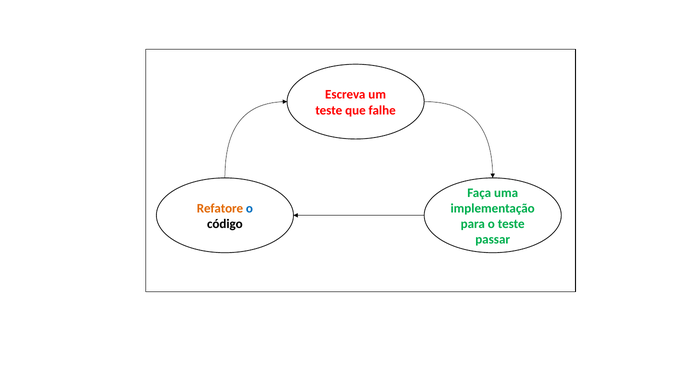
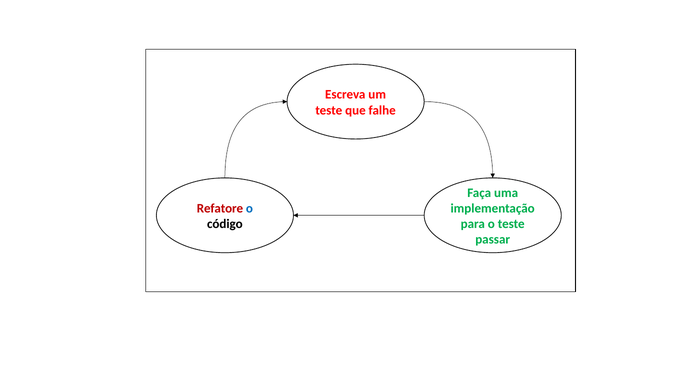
Refatore colour: orange -> red (220, 208)
